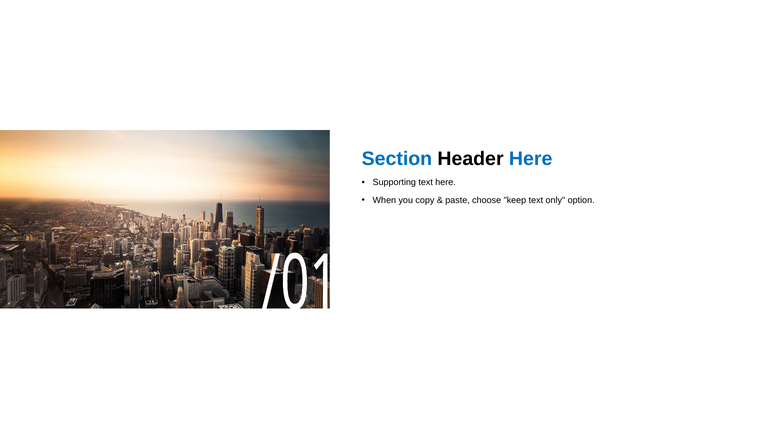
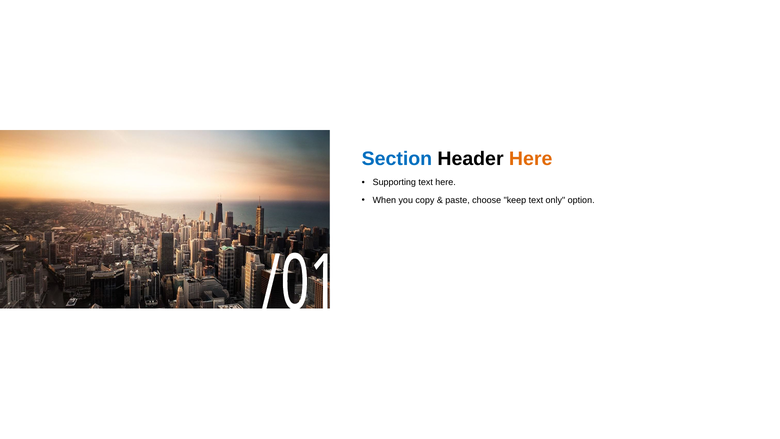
Here colour: blue -> orange (531, 159)
